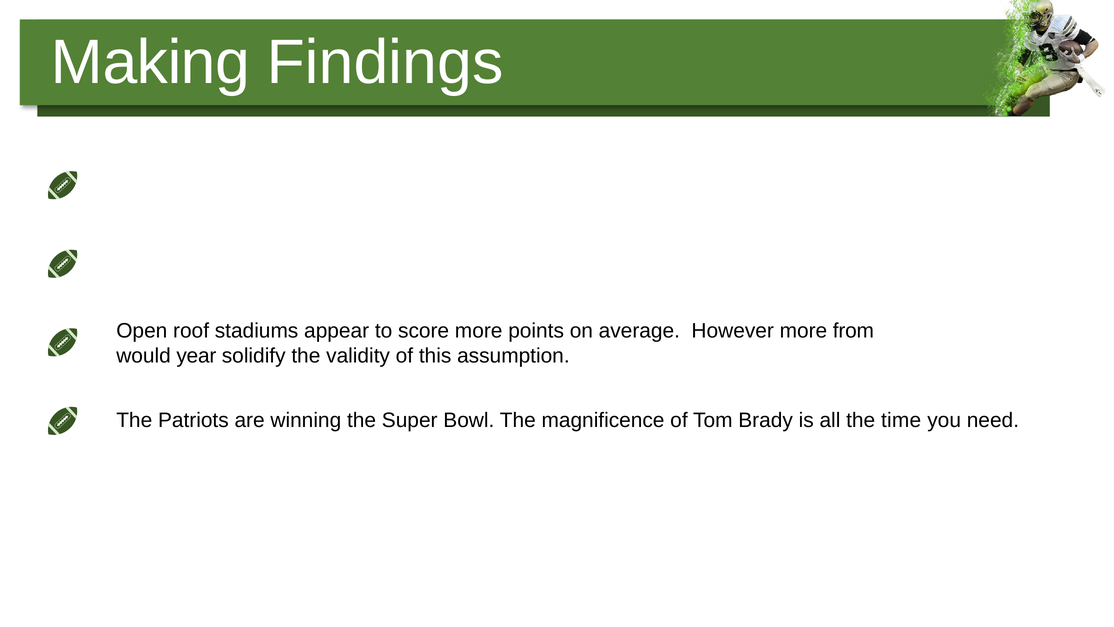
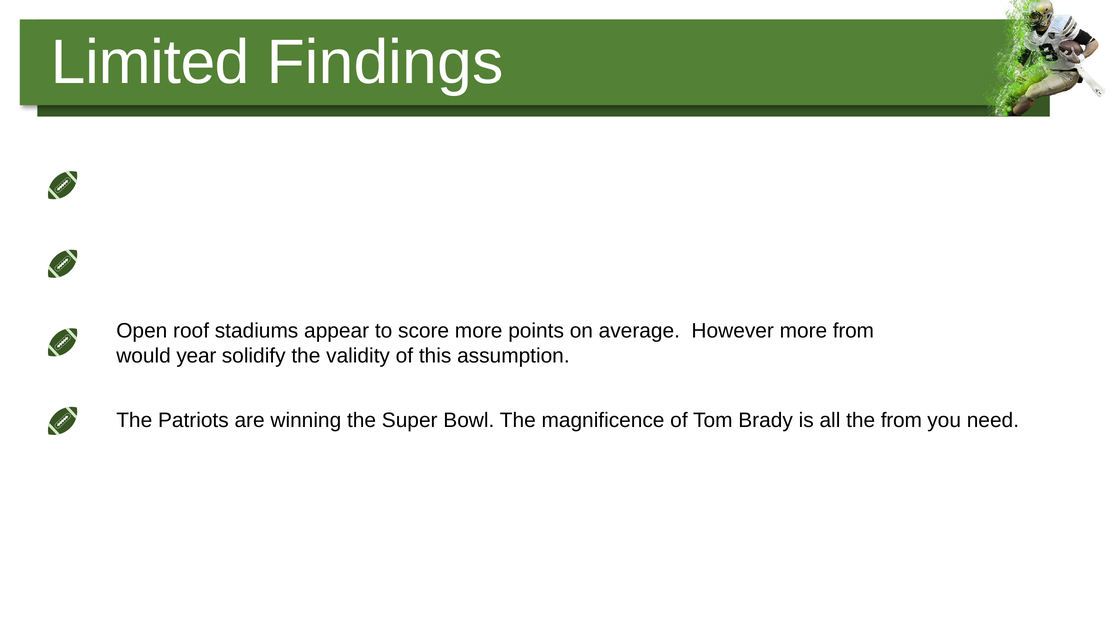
Making: Making -> Limited (150, 63)
the time: time -> from (901, 420)
